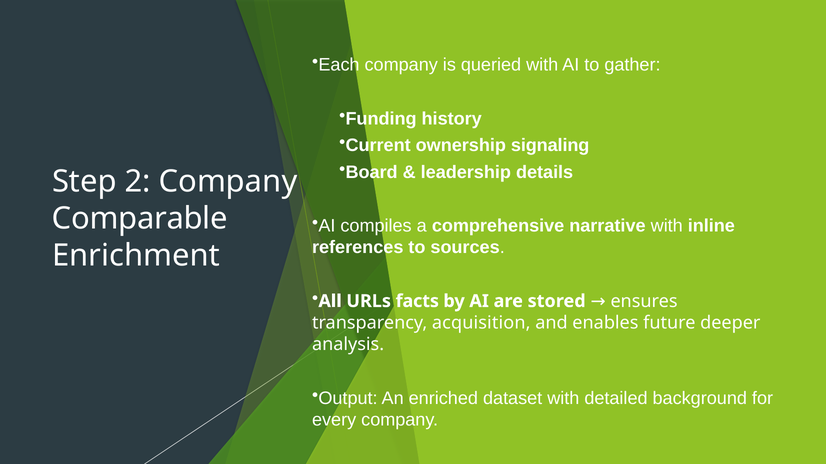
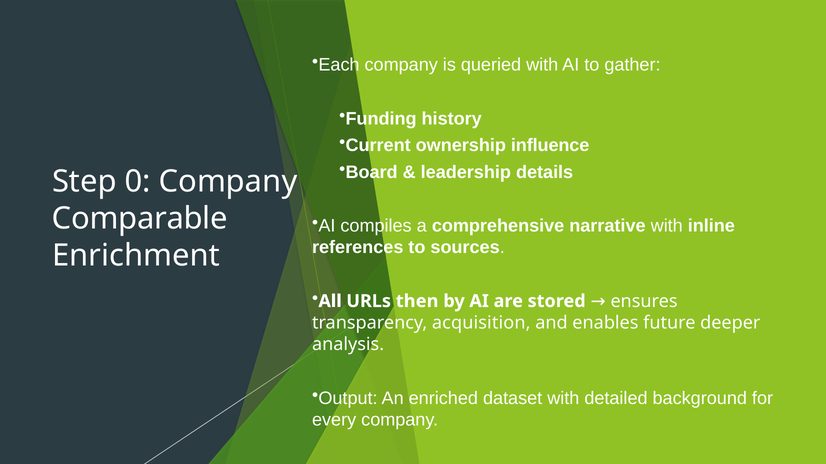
signaling: signaling -> influence (550, 146)
2: 2 -> 0 (138, 182)
facts: facts -> then (417, 302)
